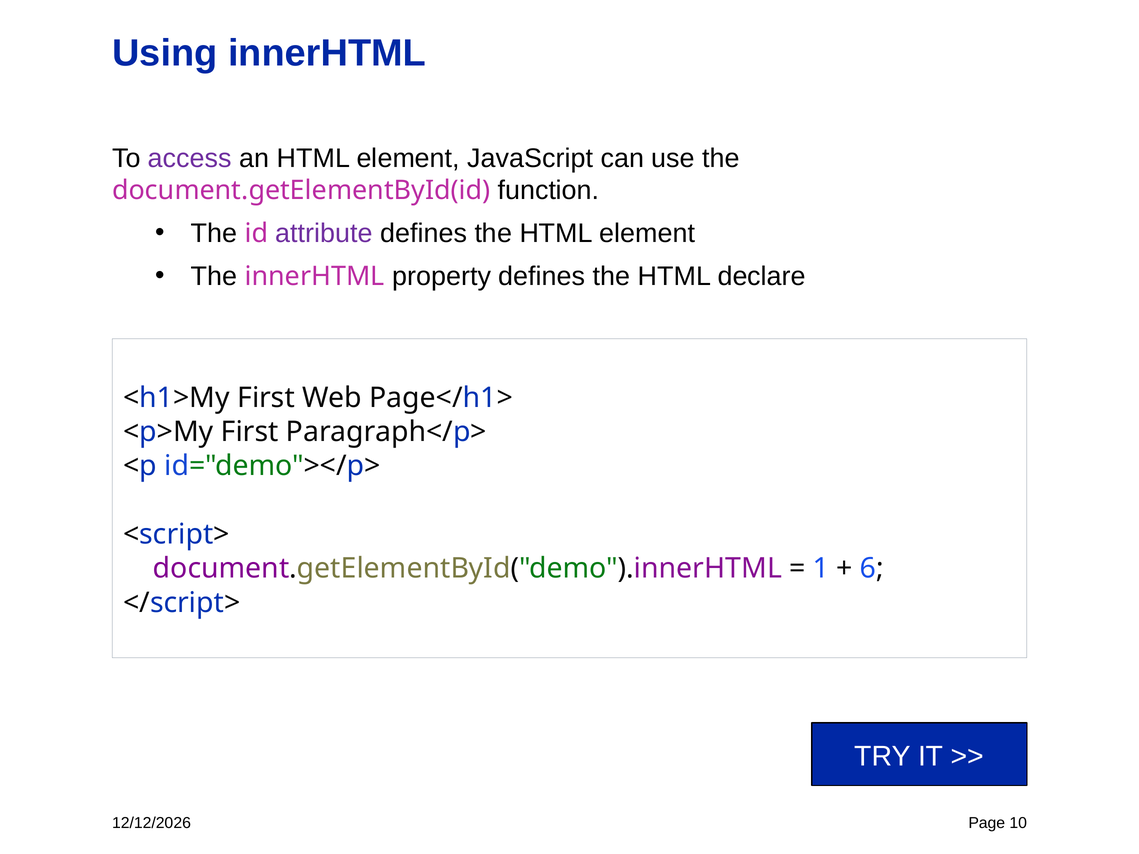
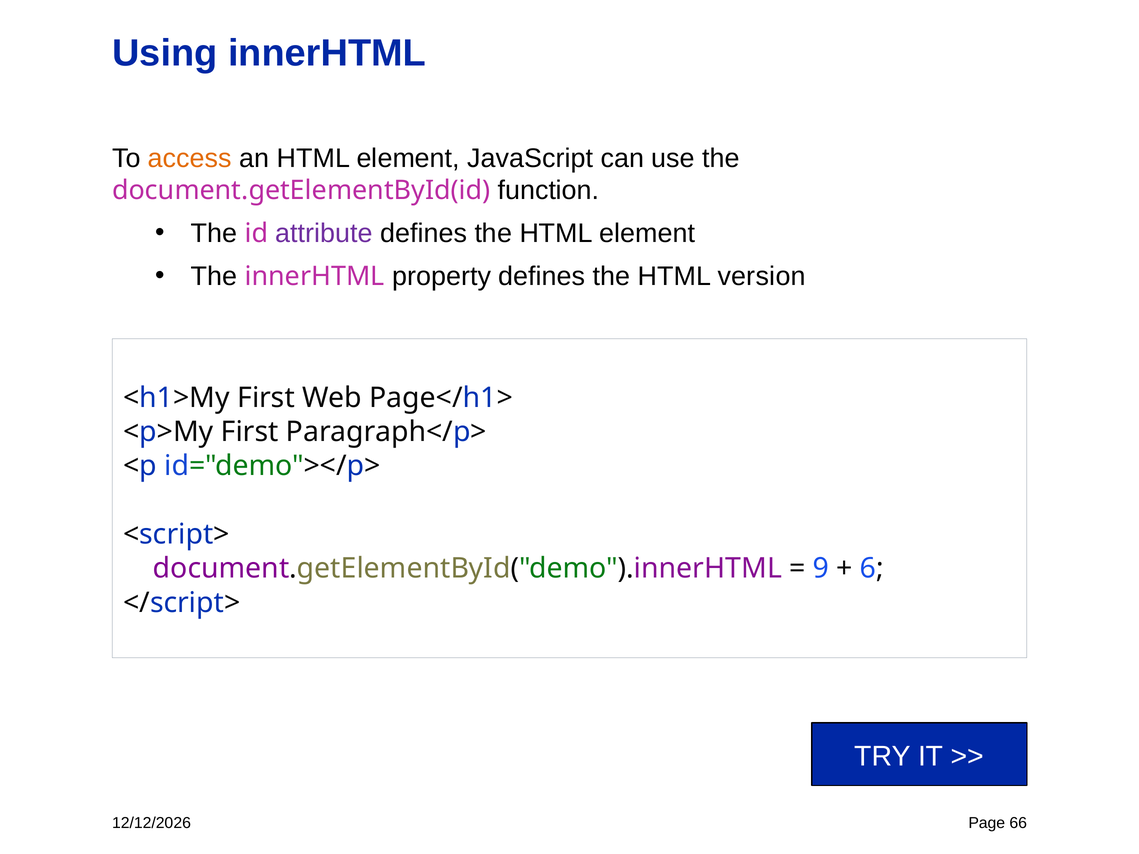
access colour: purple -> orange (190, 158)
declare: declare -> version (762, 277)
1: 1 -> 9 (821, 569)
10: 10 -> 66 (1018, 823)
